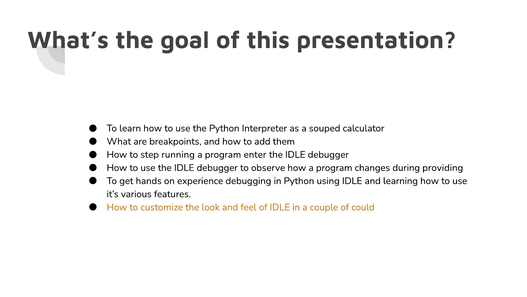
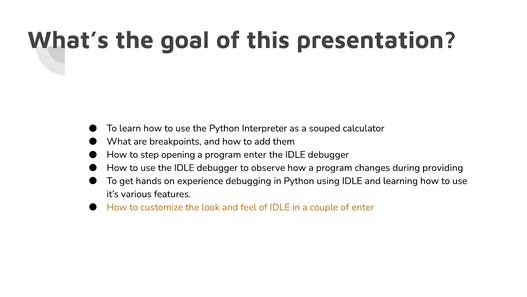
running: running -> opening (178, 154)
of could: could -> enter (363, 207)
